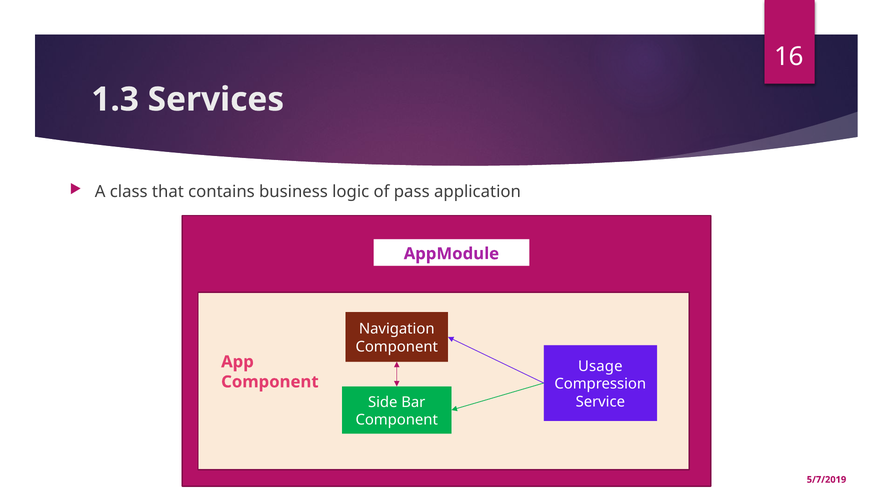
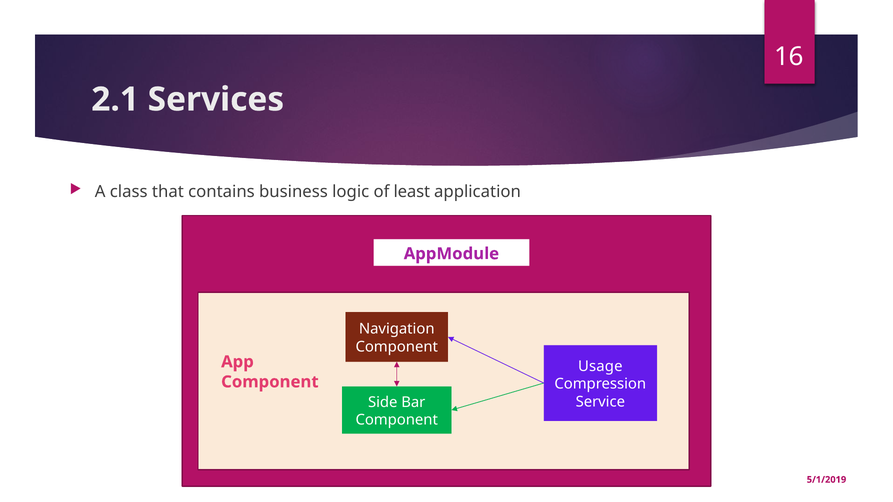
1.3: 1.3 -> 2.1 (115, 100)
pass: pass -> least (412, 192)
5/7/2019: 5/7/2019 -> 5/1/2019 (826, 480)
